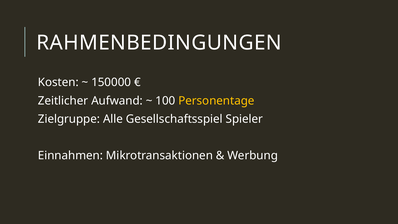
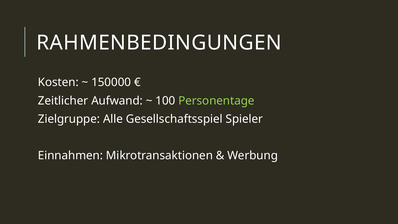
Personentage colour: yellow -> light green (216, 101)
